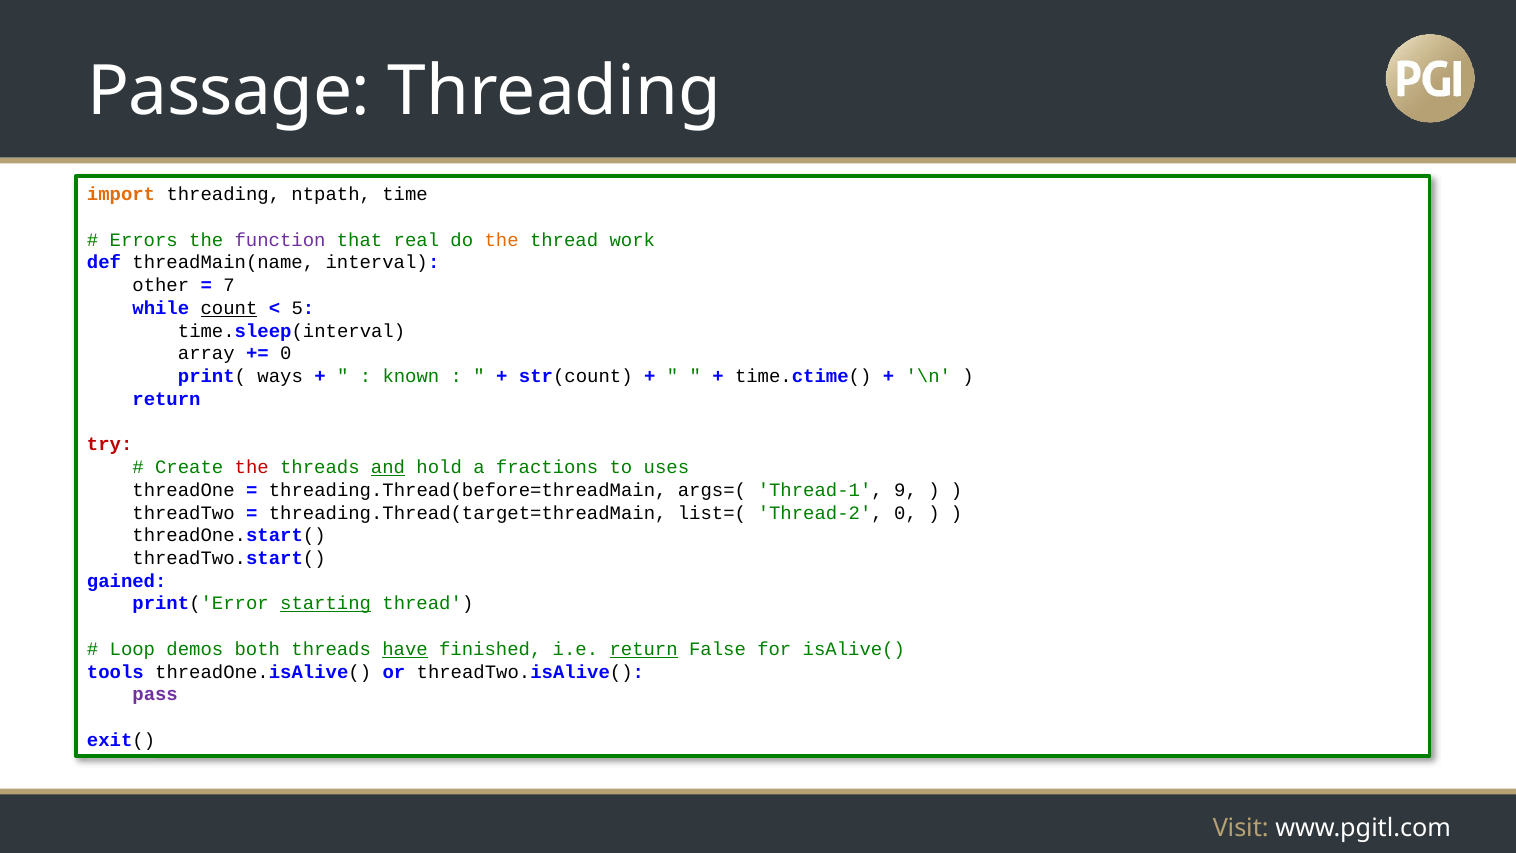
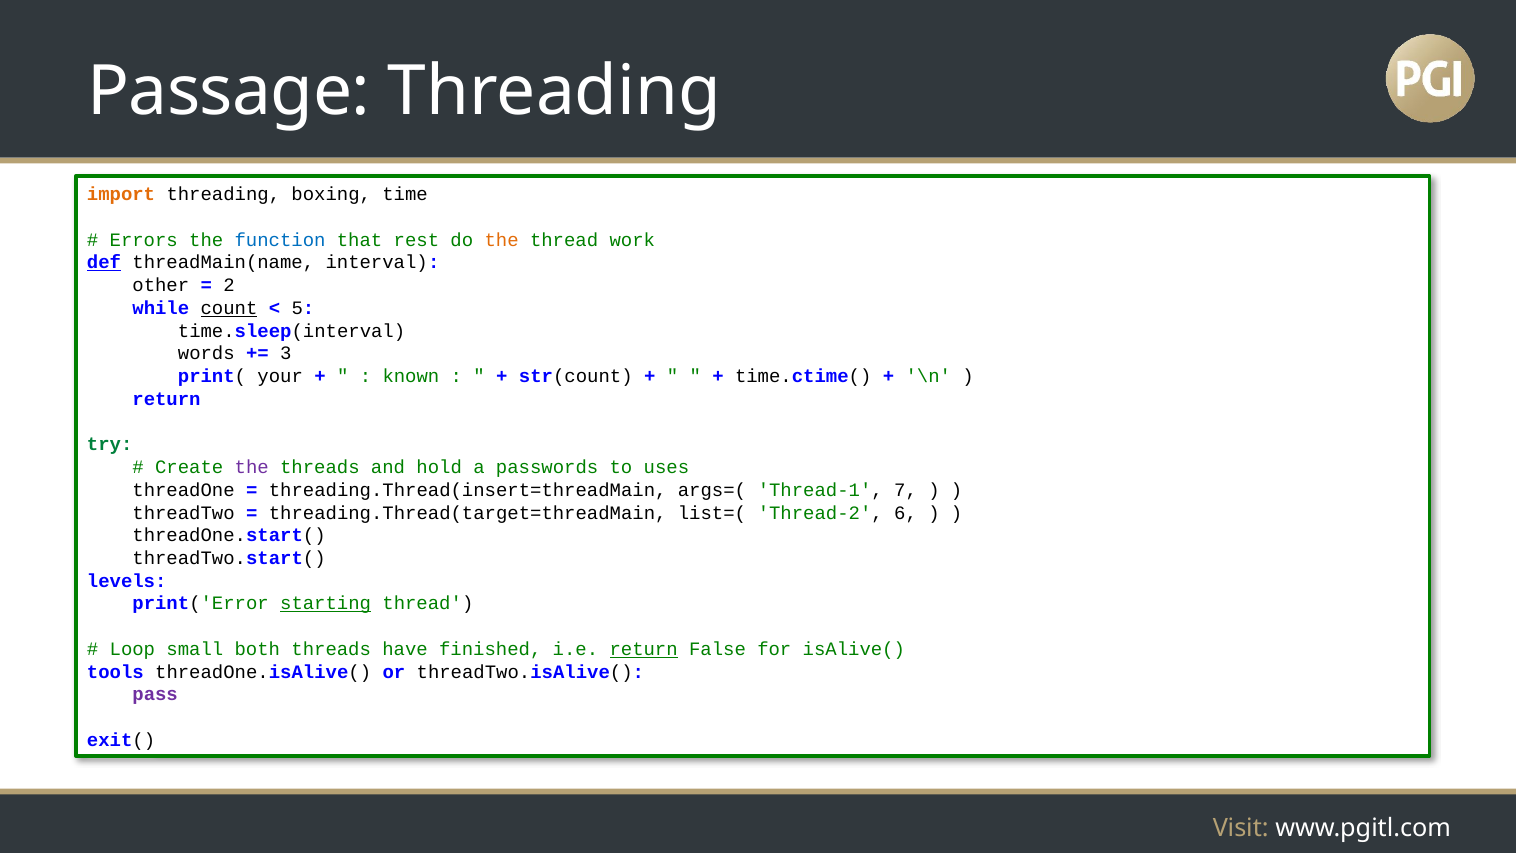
ntpath: ntpath -> boxing (331, 194)
function colour: purple -> blue (280, 240)
real: real -> rest (416, 240)
def underline: none -> present (104, 262)
7: 7 -> 2 (229, 285)
array: array -> words (206, 353)
0: 0 -> 3 (286, 353)
ways: ways -> your (280, 376)
try colour: red -> green (110, 444)
the colour: red -> purple (252, 467)
and underline: present -> none (388, 467)
fractions: fractions -> passwords (547, 467)
threading.Thread(before=threadMain: threading.Thread(before=threadMain -> threading.Thread(insert=threadMain (468, 490)
9: 9 -> 7 (906, 490)
Thread-2 0: 0 -> 6 (906, 513)
gained: gained -> levels (127, 581)
demos: demos -> small (195, 649)
have underline: present -> none (405, 649)
